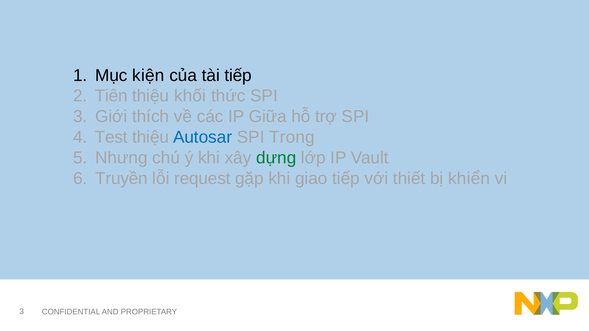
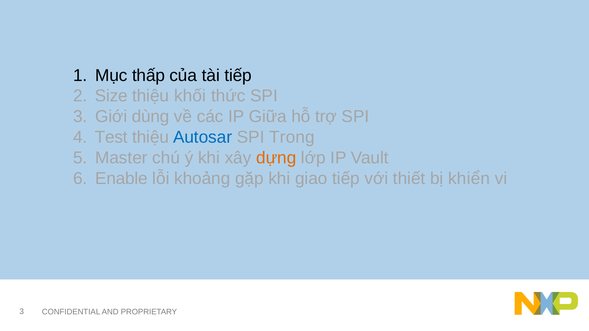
kiện: kiện -> thấp (149, 75)
Tiên: Tiên -> Size (111, 96)
thích: thích -> dùng (151, 117)
Nhưng: Nhưng -> Master (121, 158)
dựng colour: green -> orange (276, 158)
Truyền: Truyền -> Enable (121, 179)
request: request -> khoảng (202, 179)
